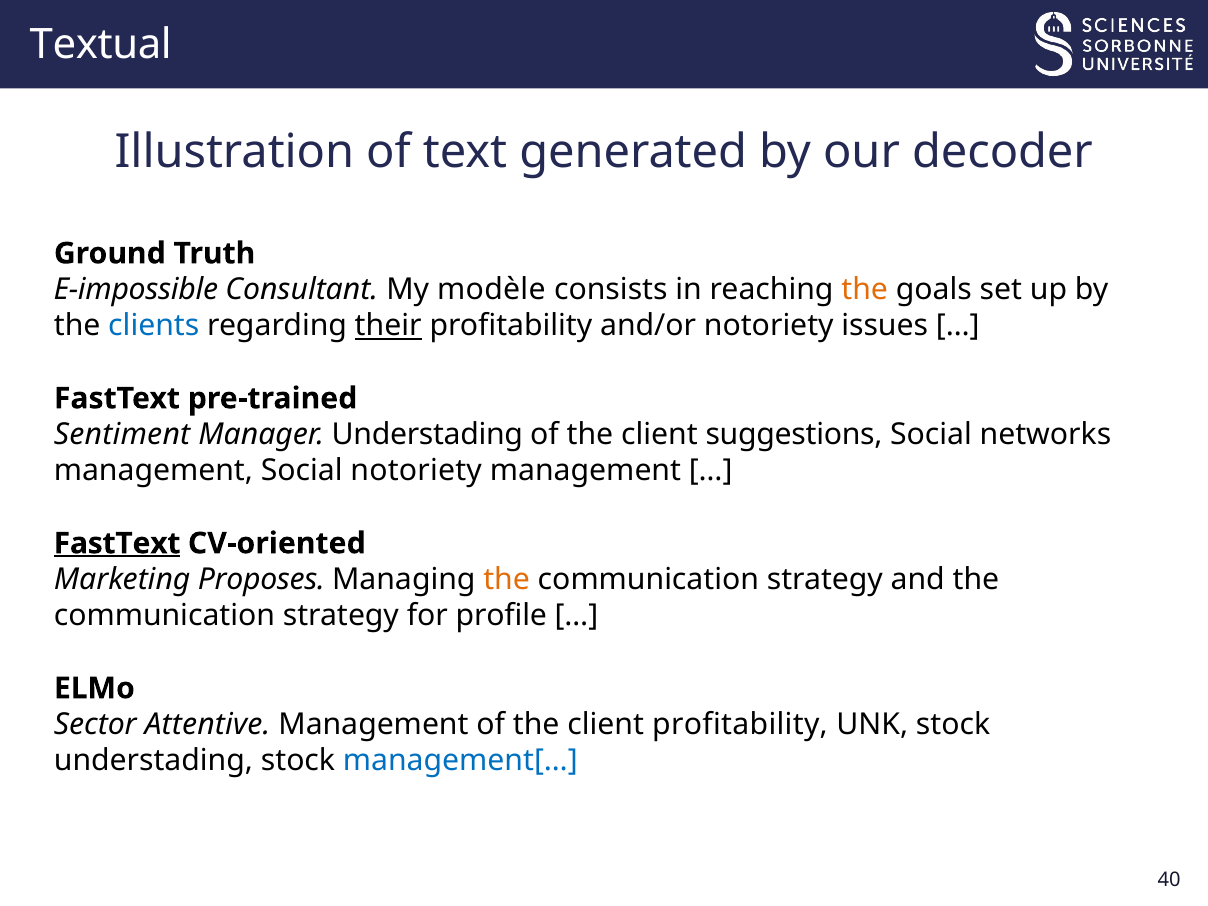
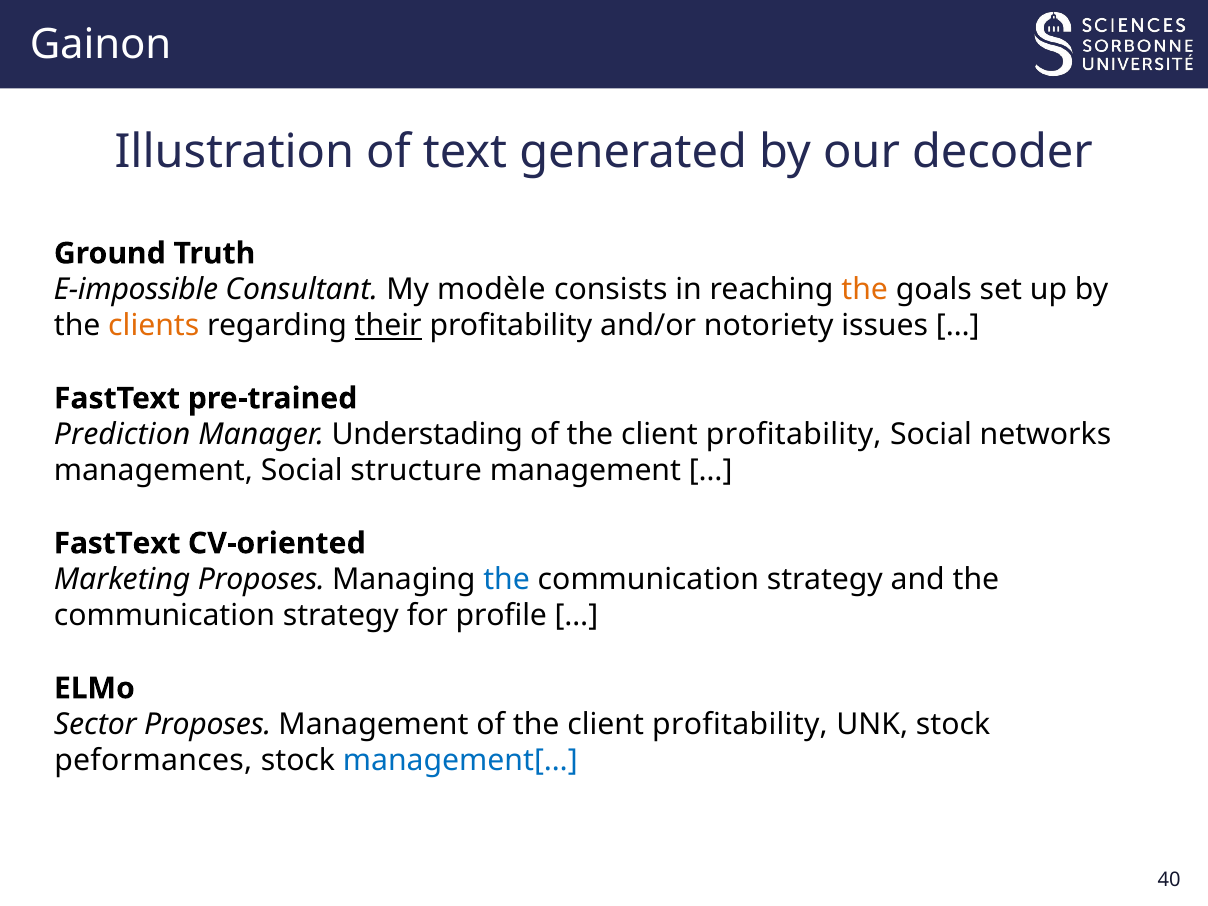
Textual: Textual -> Gainon (101, 45)
clients colour: blue -> orange (154, 326)
Sentiment: Sentiment -> Prediction (122, 435)
suggestions: suggestions -> profitability (794, 435)
Social notoriety: notoriety -> structure (416, 471)
FastText underline: present -> none (117, 543)
the colour: orange -> blue (507, 580)
Sector Attentive: Attentive -> Proposes (208, 725)
understading: understading -> peformances (153, 761)
